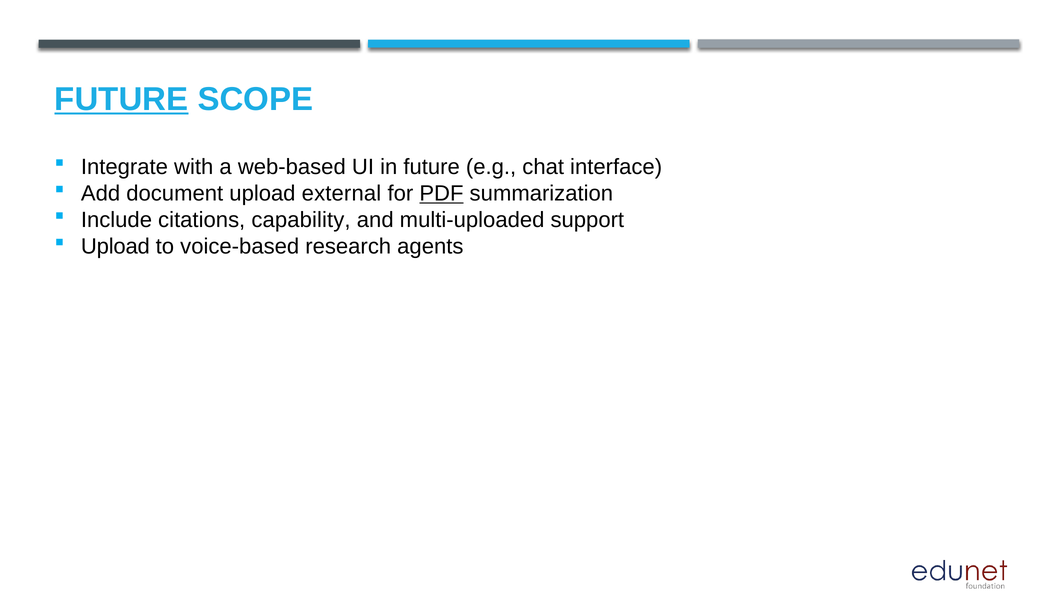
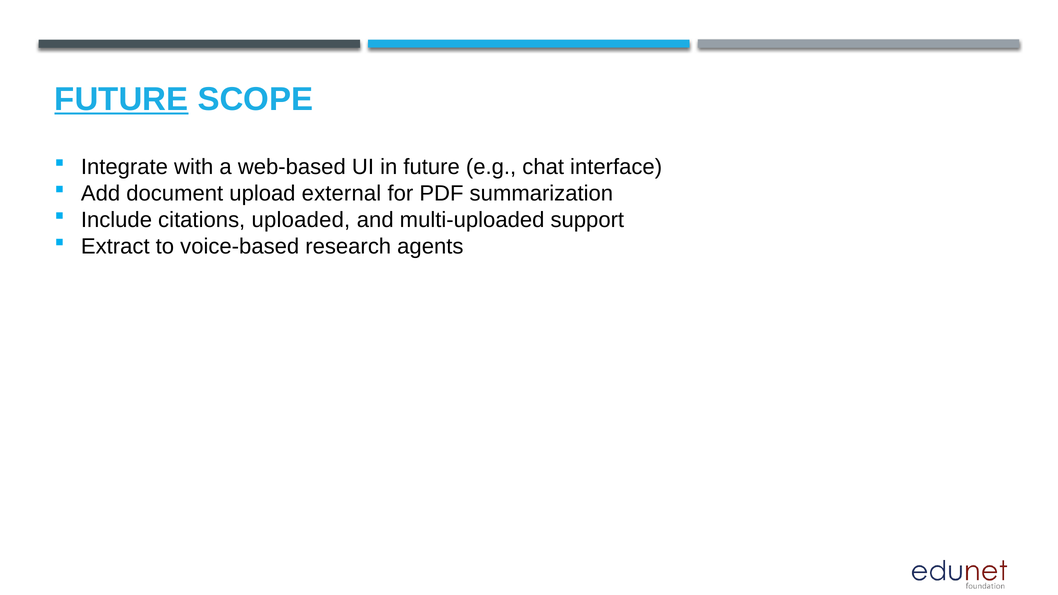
PDF underline: present -> none (441, 194)
capability: capability -> uploaded (301, 220)
Upload: Upload -> Extract (115, 246)
